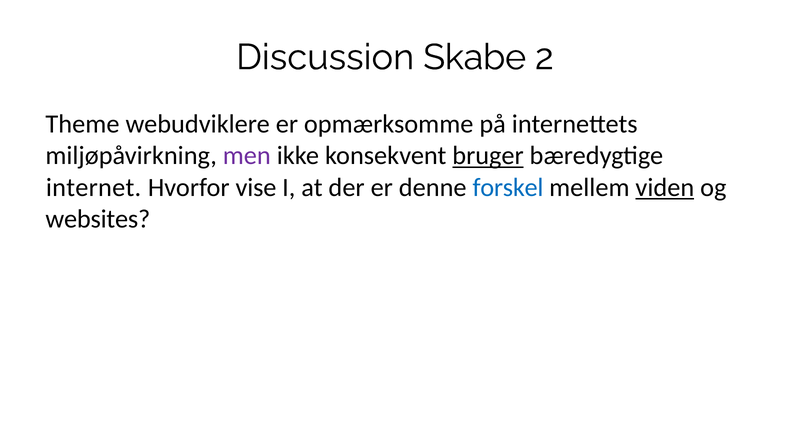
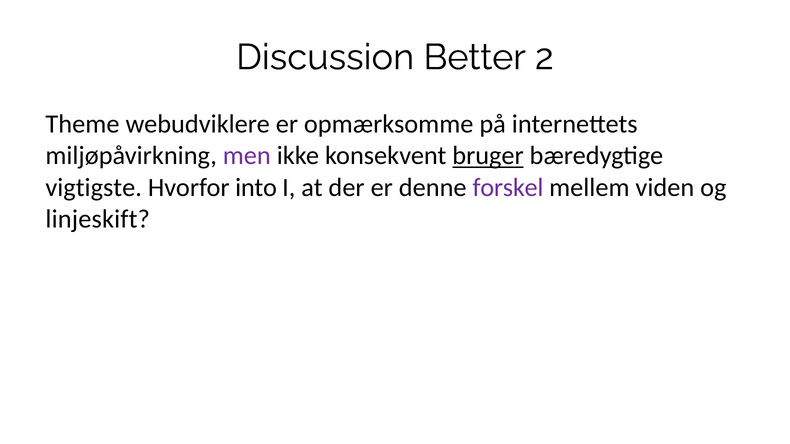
Skabe: Skabe -> Better (475, 57)
internet: internet -> vigtigste (94, 188)
vise: vise -> into (256, 188)
forskel colour: blue -> purple (508, 188)
viden underline: present -> none (665, 188)
websites: websites -> linjeskift (98, 219)
